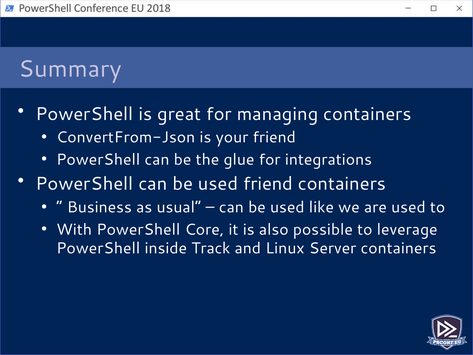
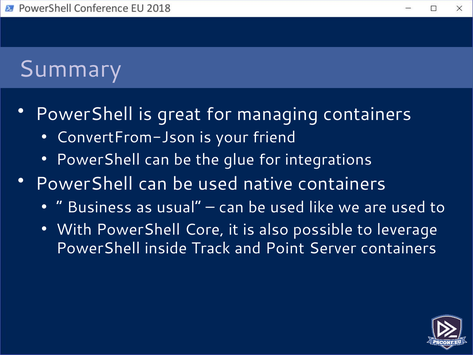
used friend: friend -> native (268, 184)
Linux: Linux -> Point (285, 248)
